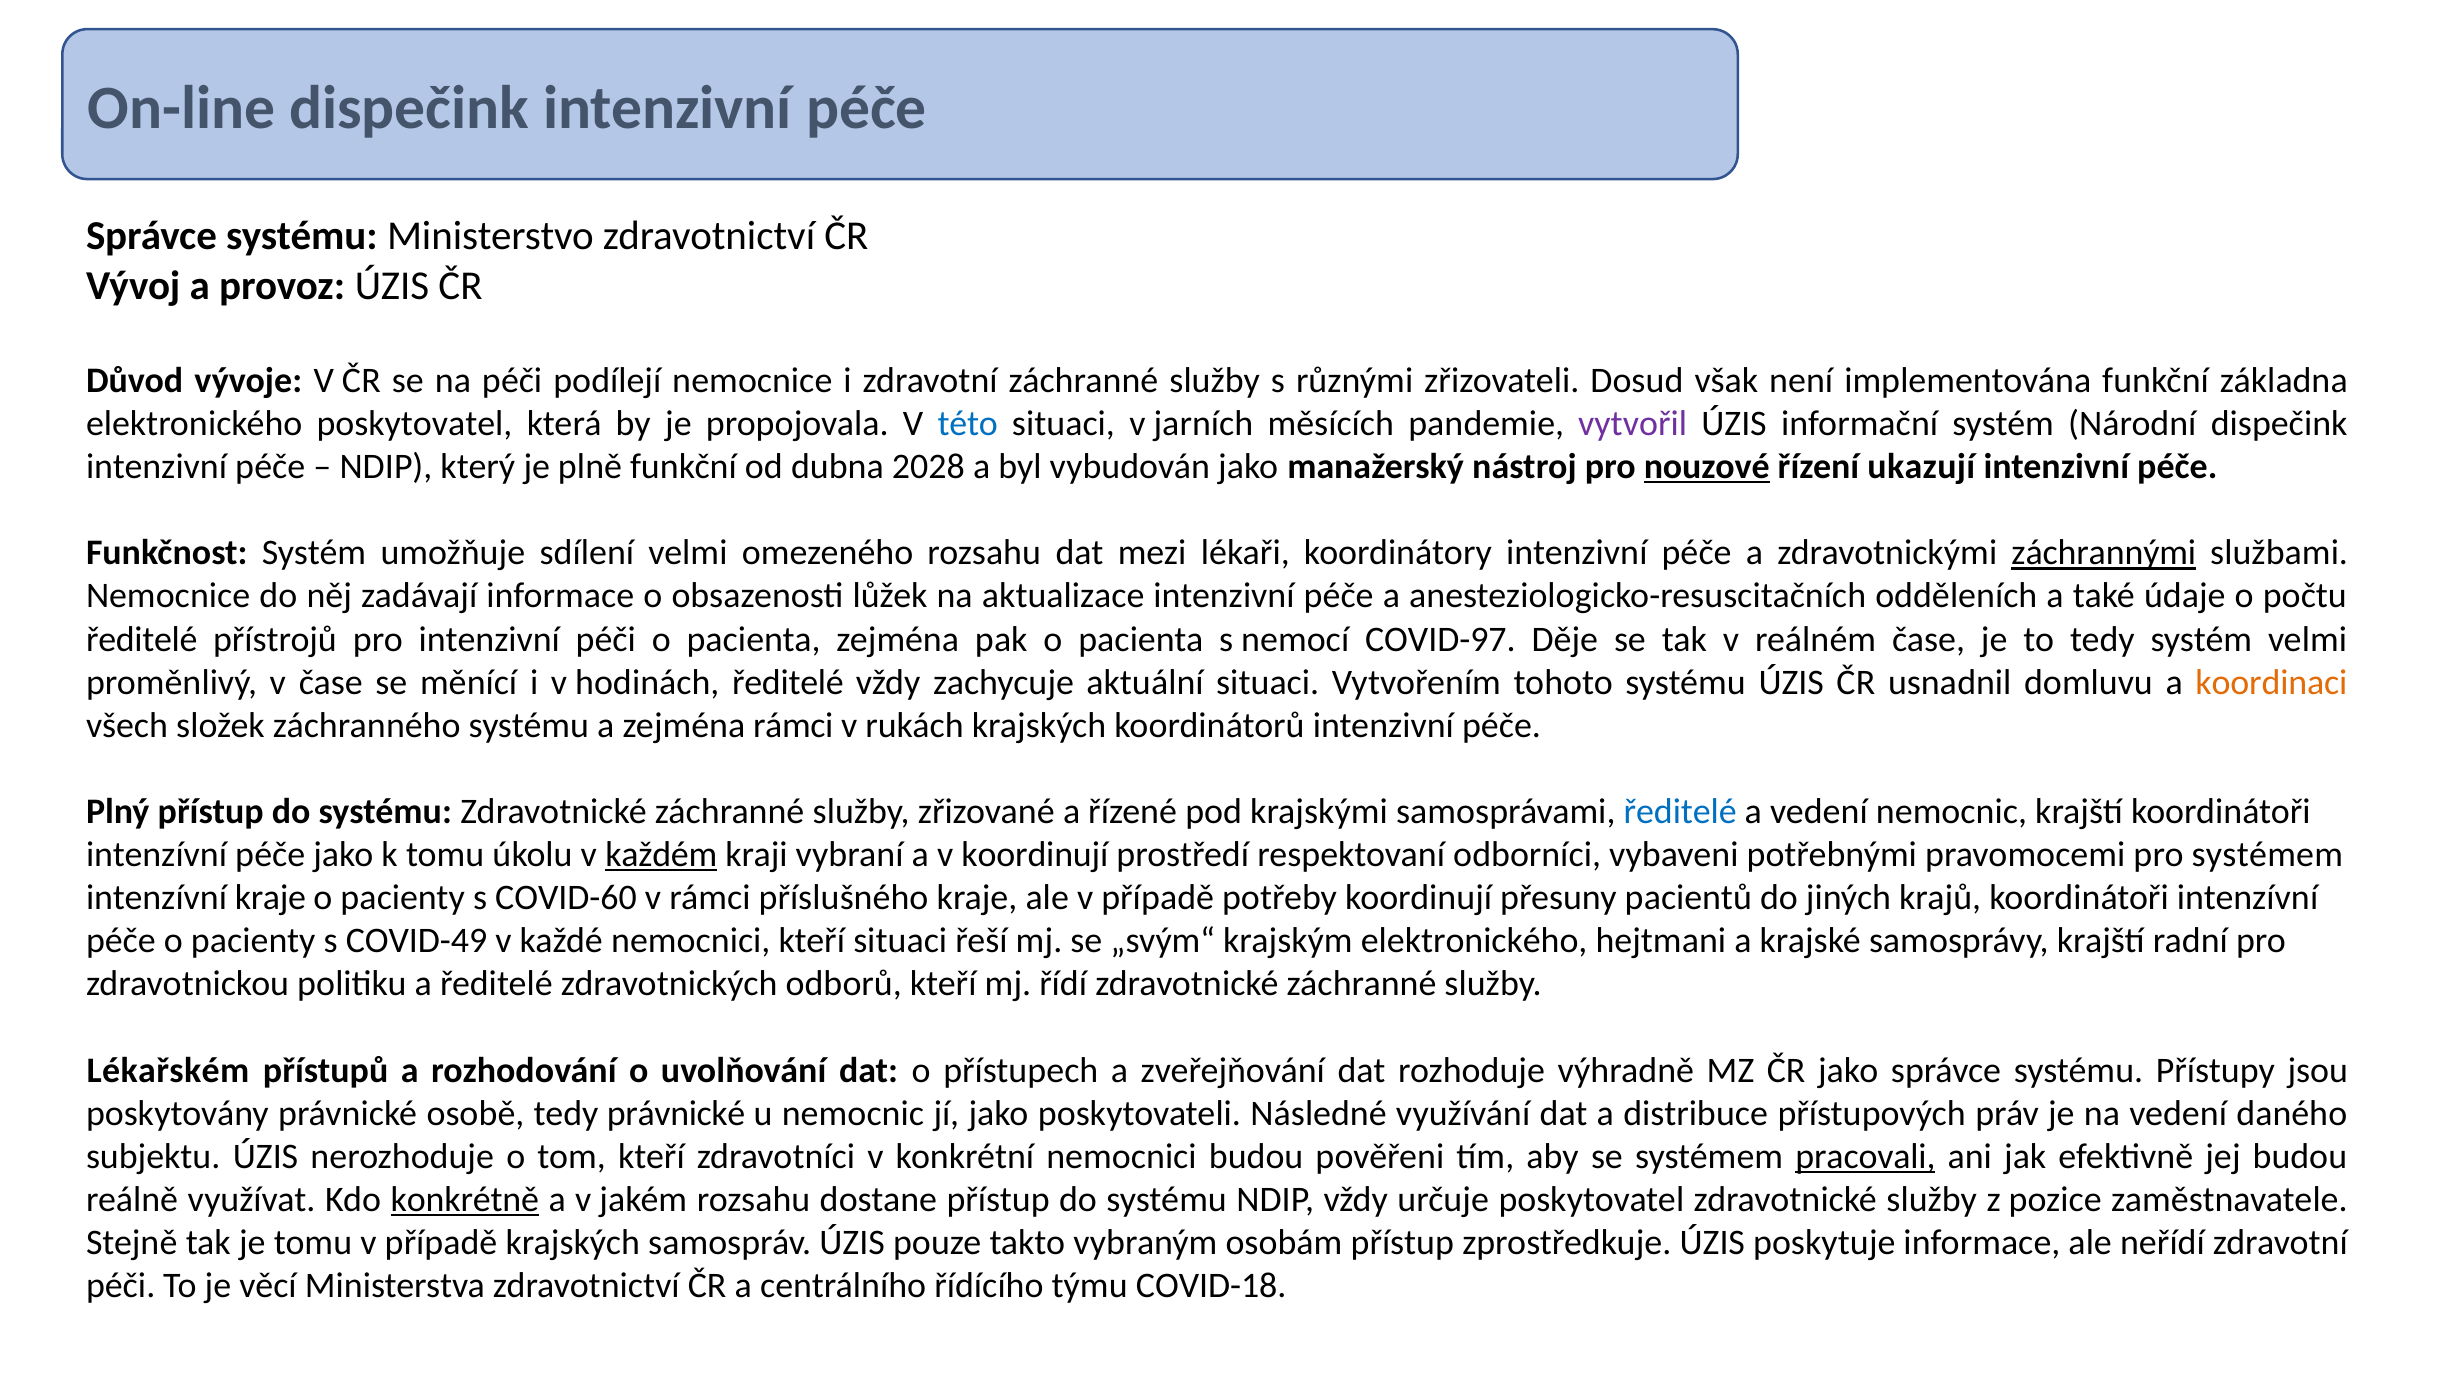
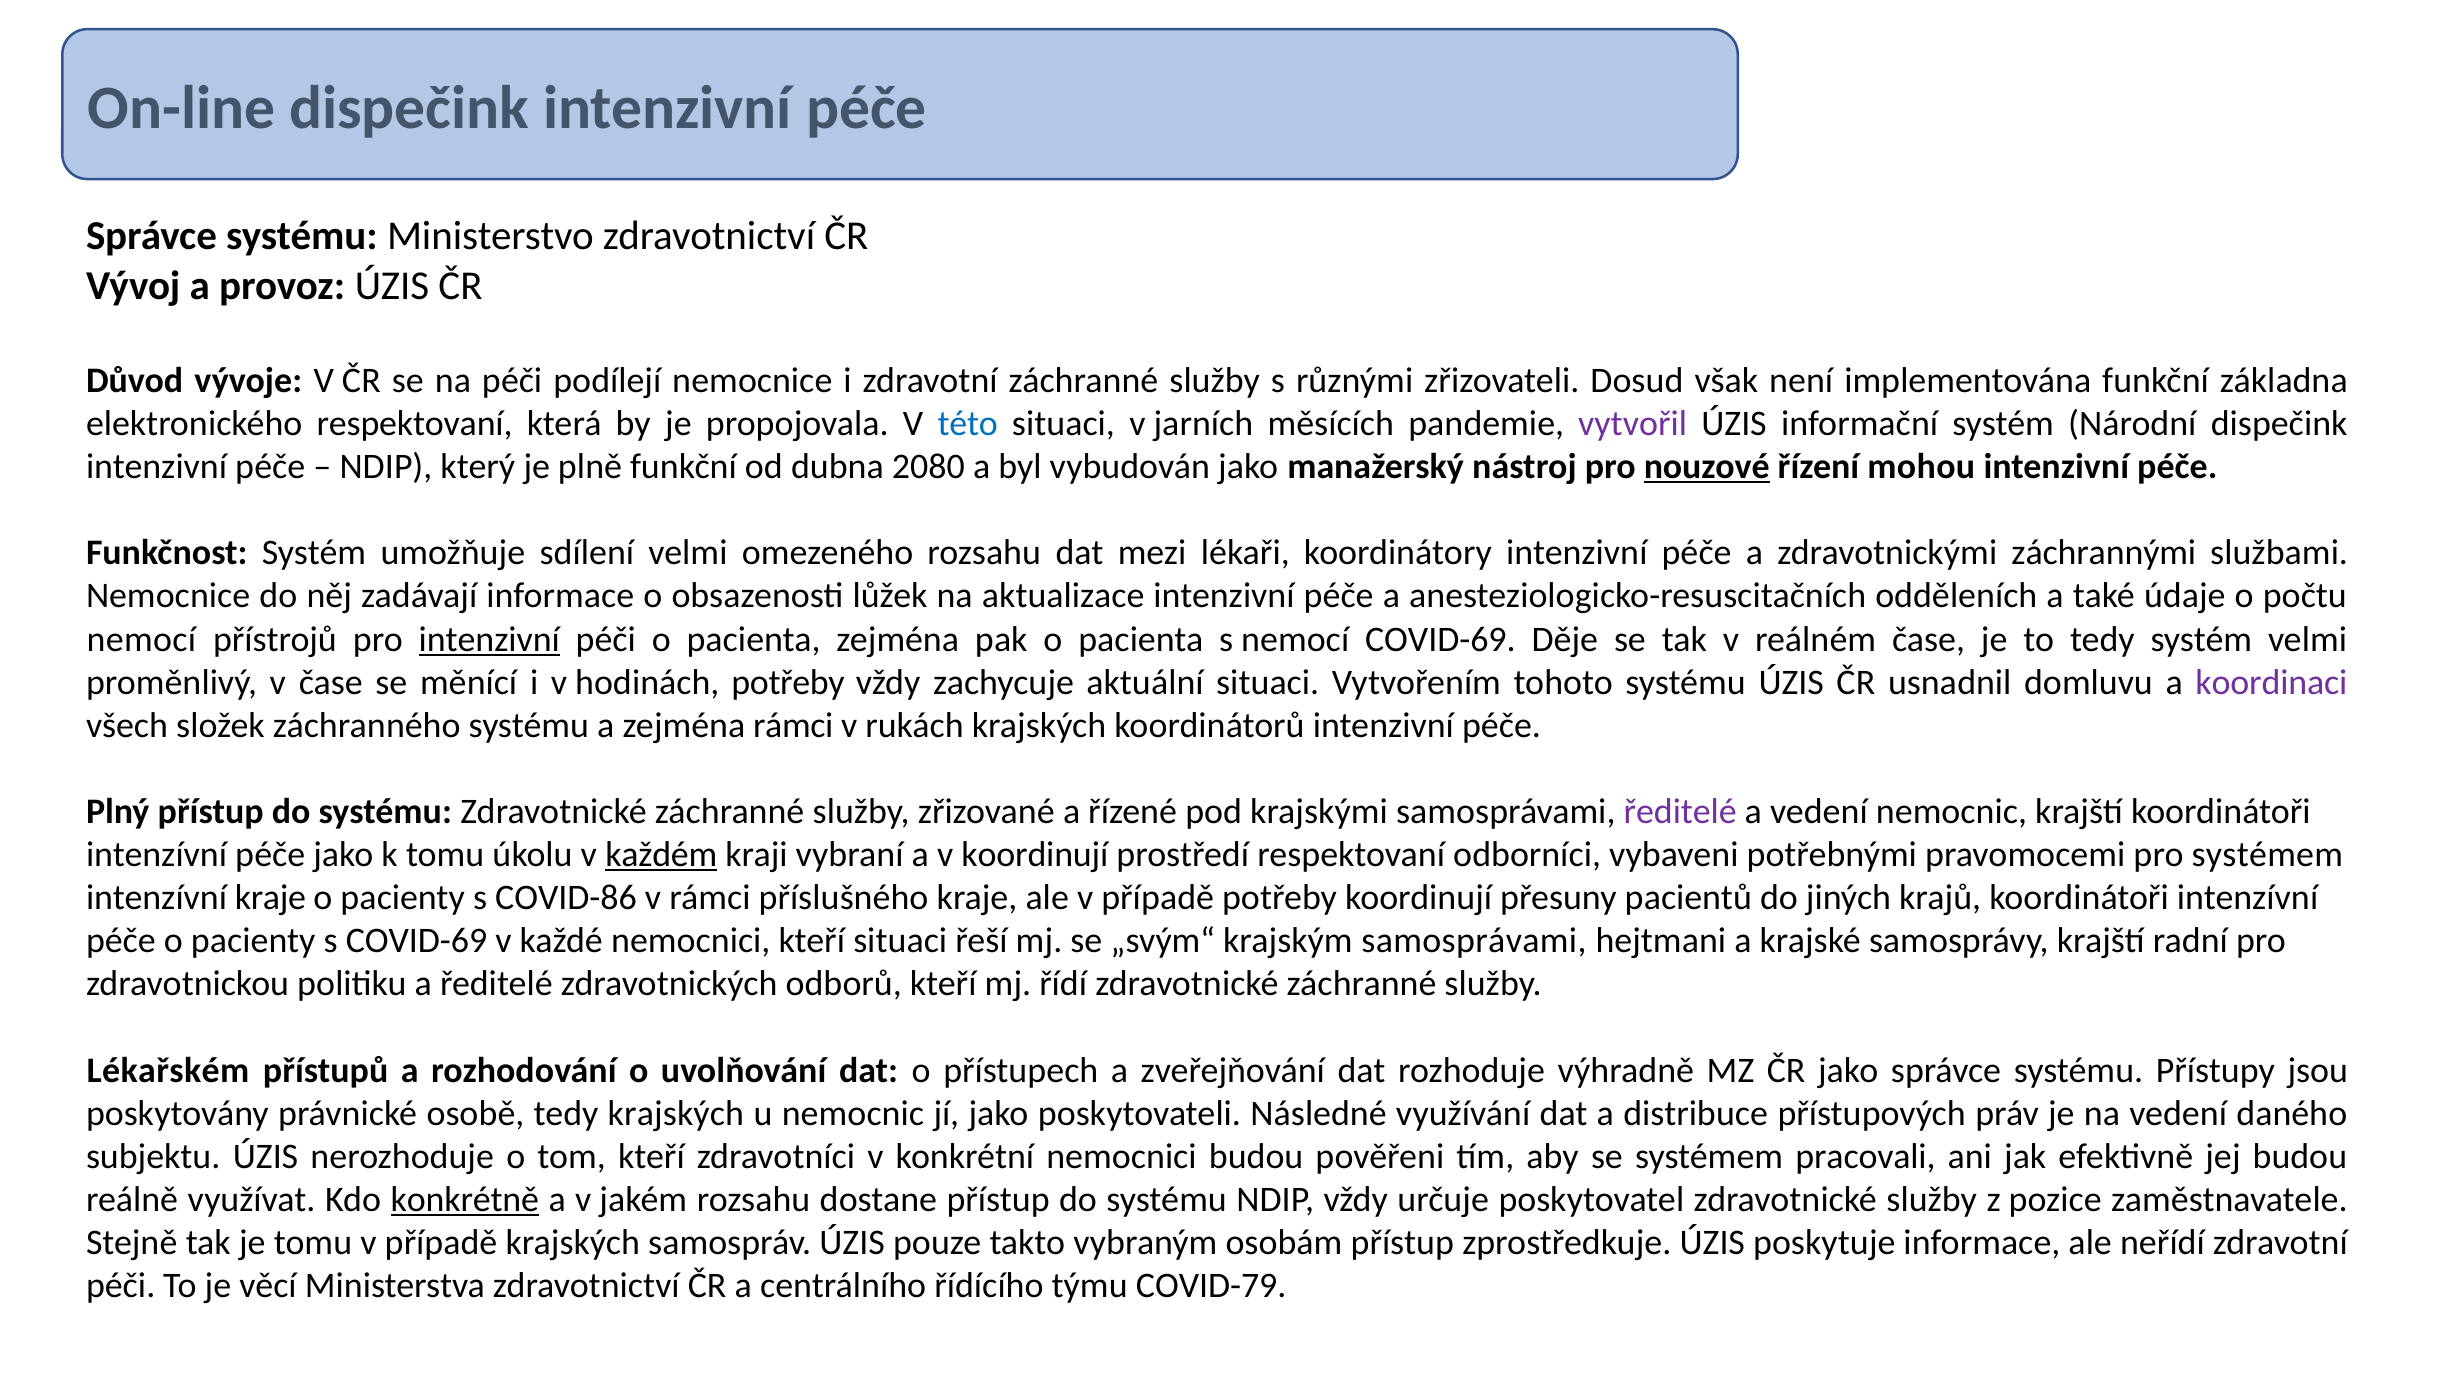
elektronického poskytovatel: poskytovatel -> respektovaní (415, 424)
2028: 2028 -> 2080 (928, 467)
ukazují: ukazují -> mohou (1921, 467)
záchrannými underline: present -> none (2104, 553)
ředitelé: ředitelé -> nemocí (141, 639)
intenzivní underline: none -> present (489, 639)
nemocí COVID-97: COVID-97 -> COVID-69 (1440, 639)
hodinách ředitelé: ředitelé -> potřeby (788, 683)
koordinaci colour: orange -> purple (2271, 683)
ředitelé colour: blue -> purple (1680, 812)
COVID-60: COVID-60 -> COVID-86 (566, 898)
s COVID-49: COVID-49 -> COVID-69 (417, 941)
krajským elektronického: elektronického -> samosprávami (1474, 941)
tedy právnické: právnické -> krajských (676, 1114)
pracovali underline: present -> none (1865, 1157)
COVID-18: COVID-18 -> COVID-79 (1211, 1286)
